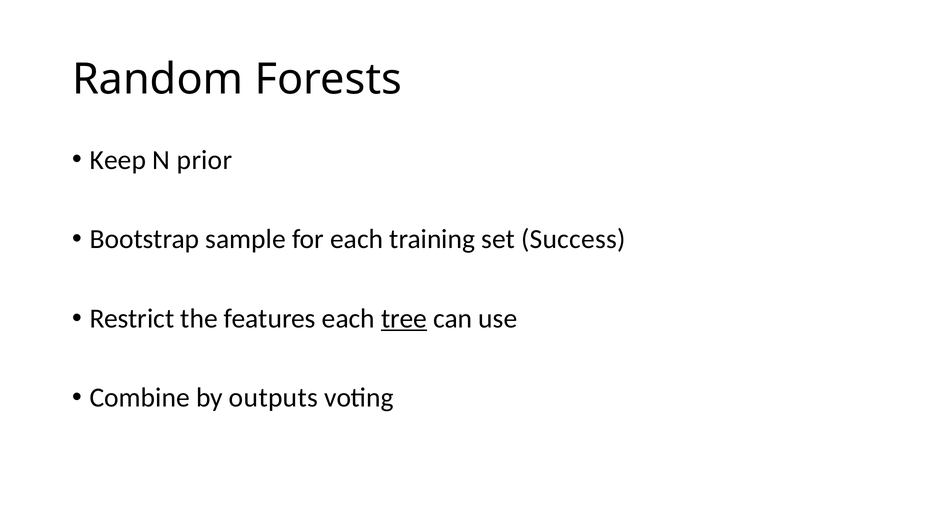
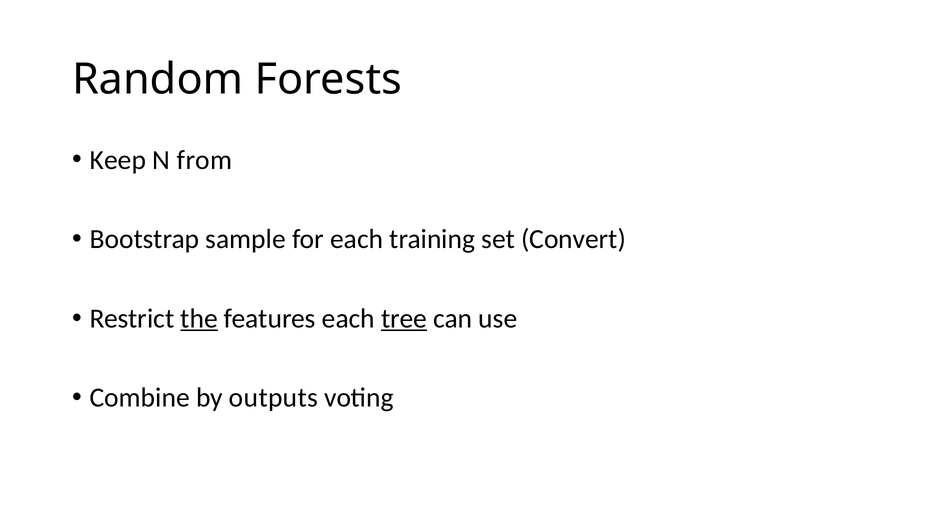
prior: prior -> from (205, 160)
Success: Success -> Convert (574, 239)
the underline: none -> present (199, 318)
